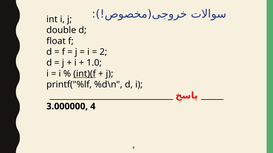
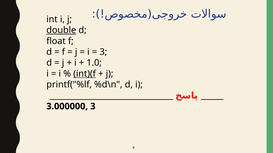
double underline: none -> present (61, 30)
2: 2 -> 3 (103, 52)
3.000000 4: 4 -> 3 (93, 107)
